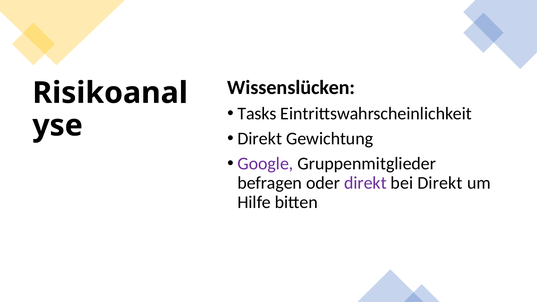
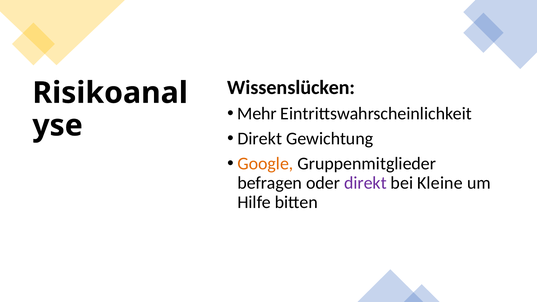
Tasks: Tasks -> Mehr (257, 114)
Google colour: purple -> orange (265, 164)
bei Direkt: Direkt -> Kleine (440, 183)
